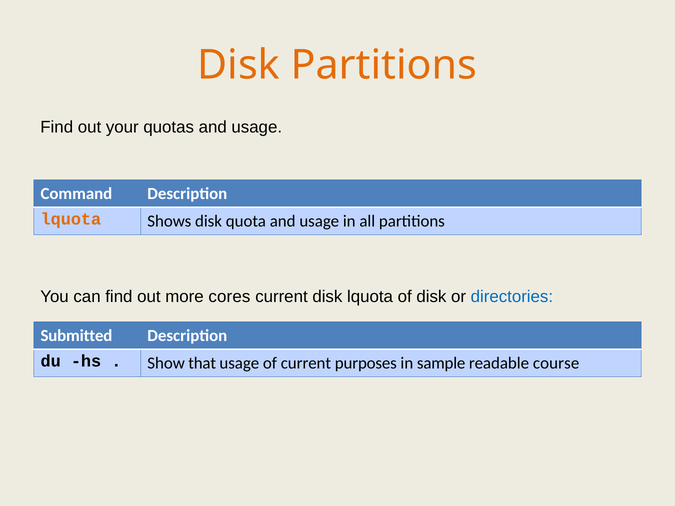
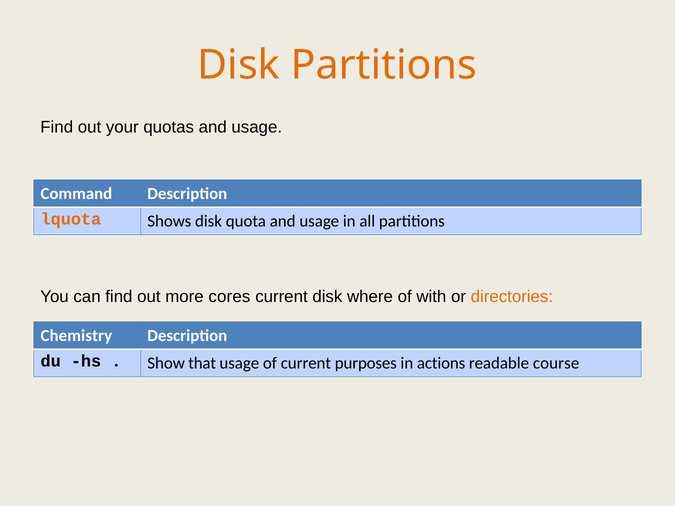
disk lquota: lquota -> where (370, 297)
of disk: disk -> with (431, 297)
directories colour: blue -> orange (512, 297)
Submitted: Submitted -> Chemistry (76, 336)
sample: sample -> actions (441, 363)
